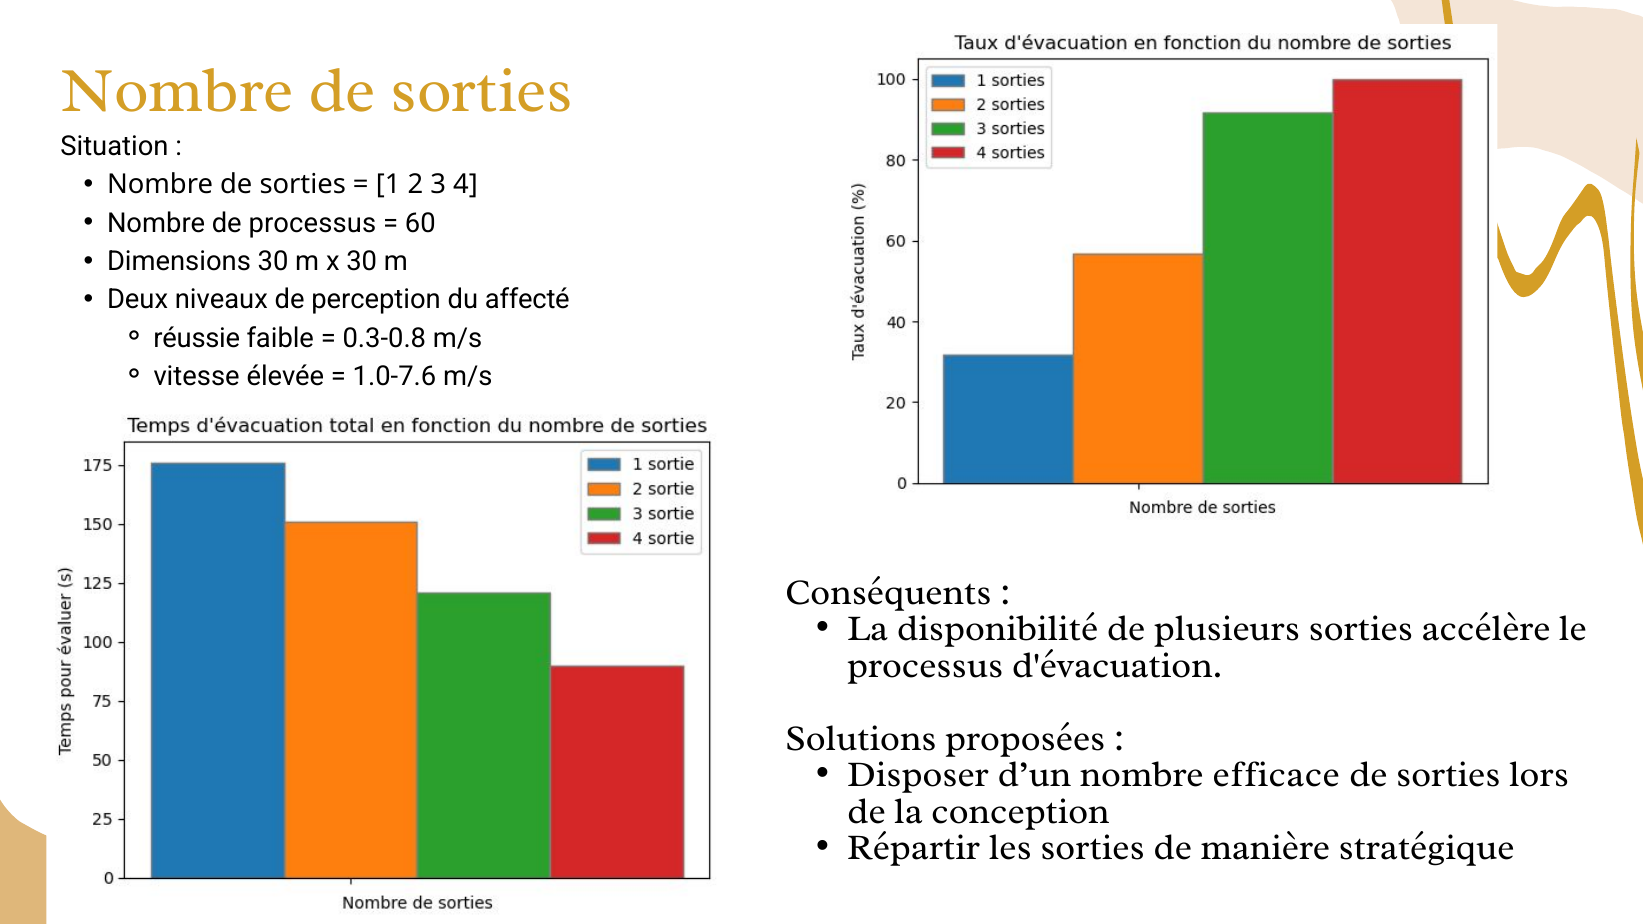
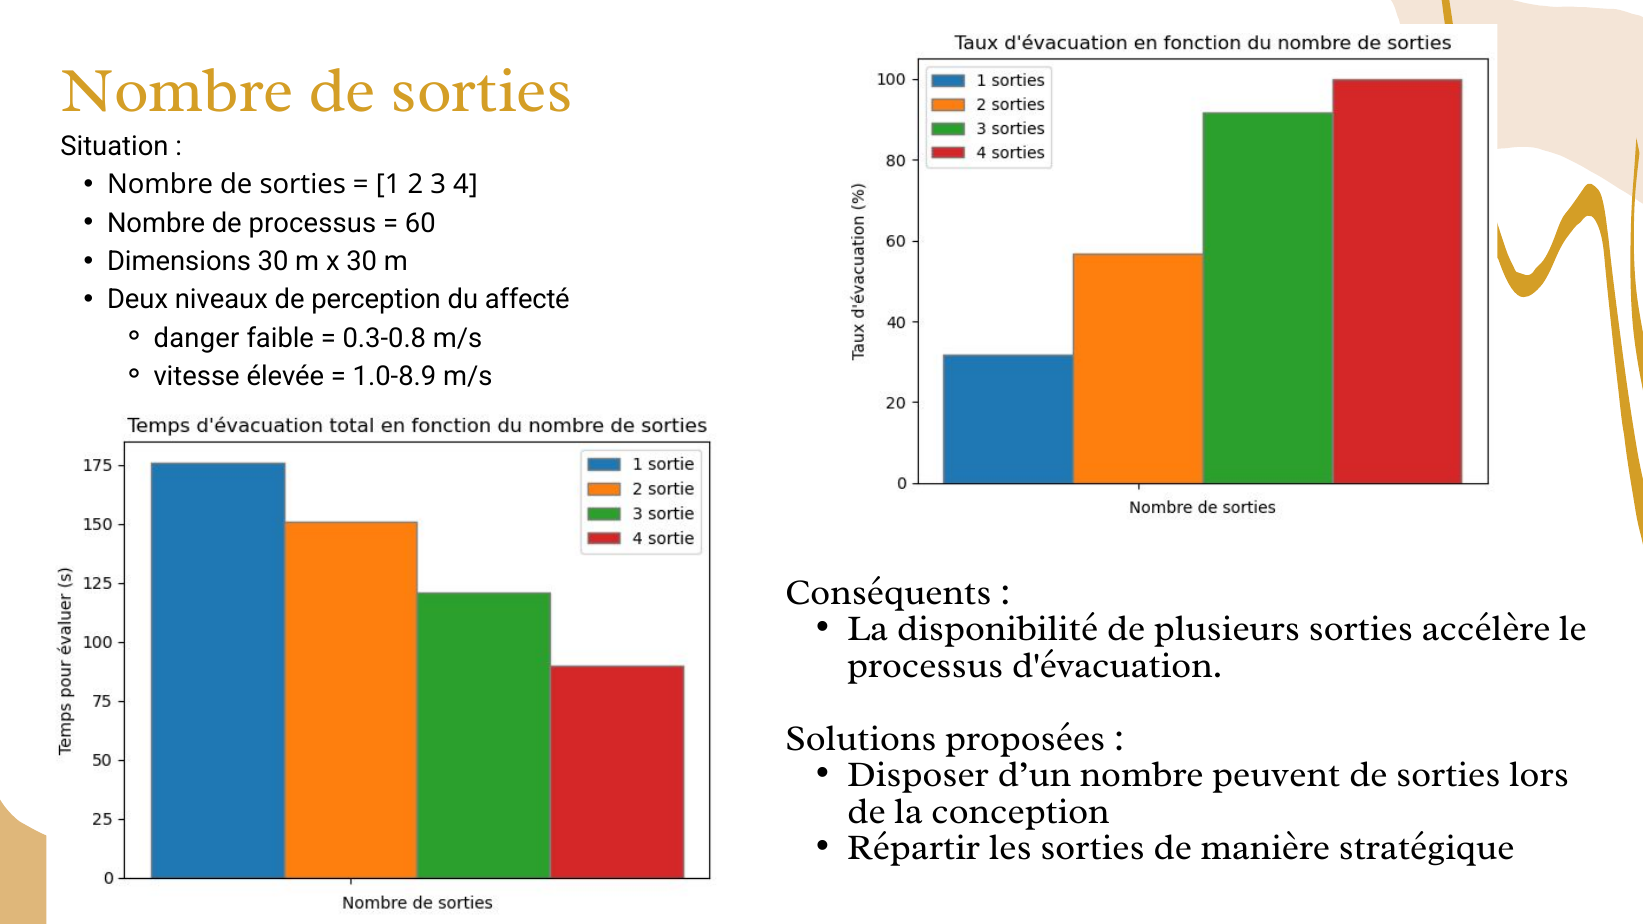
réussie: réussie -> danger (197, 338)
1.0-7.6: 1.0-7.6 -> 1.0-8.9 (395, 377)
efficace: efficace -> peuvent (1276, 775)
